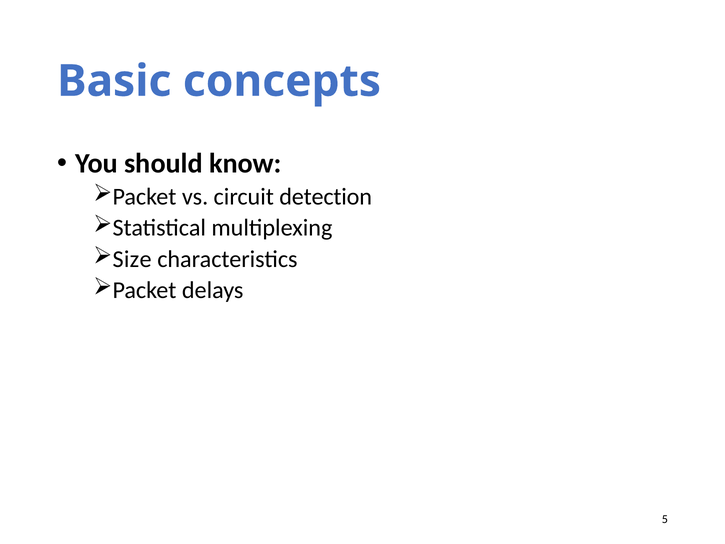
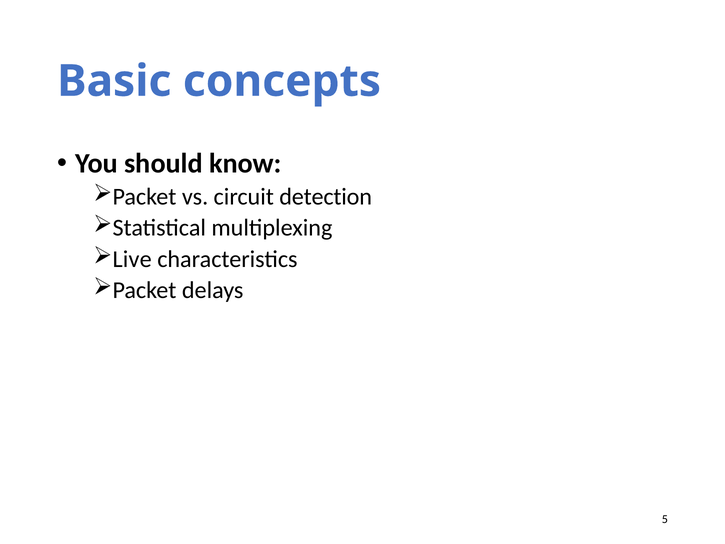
Size: Size -> Live (132, 259)
